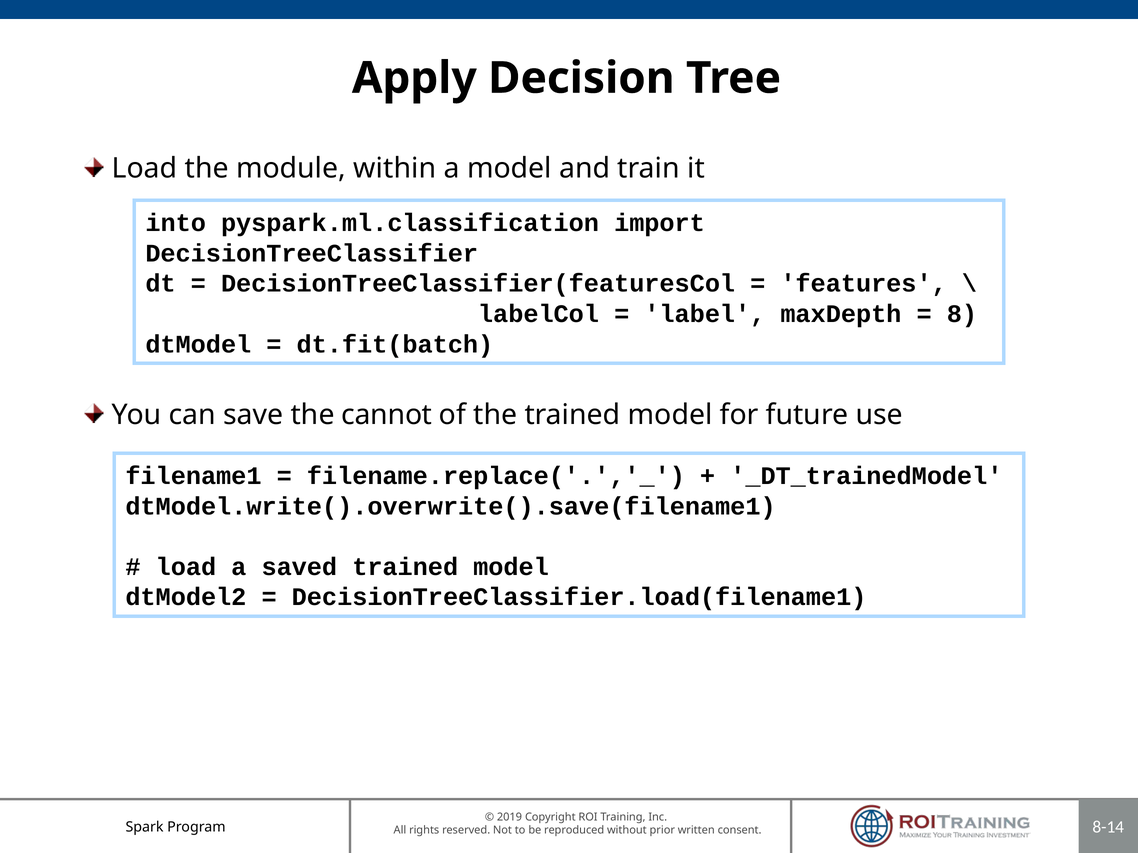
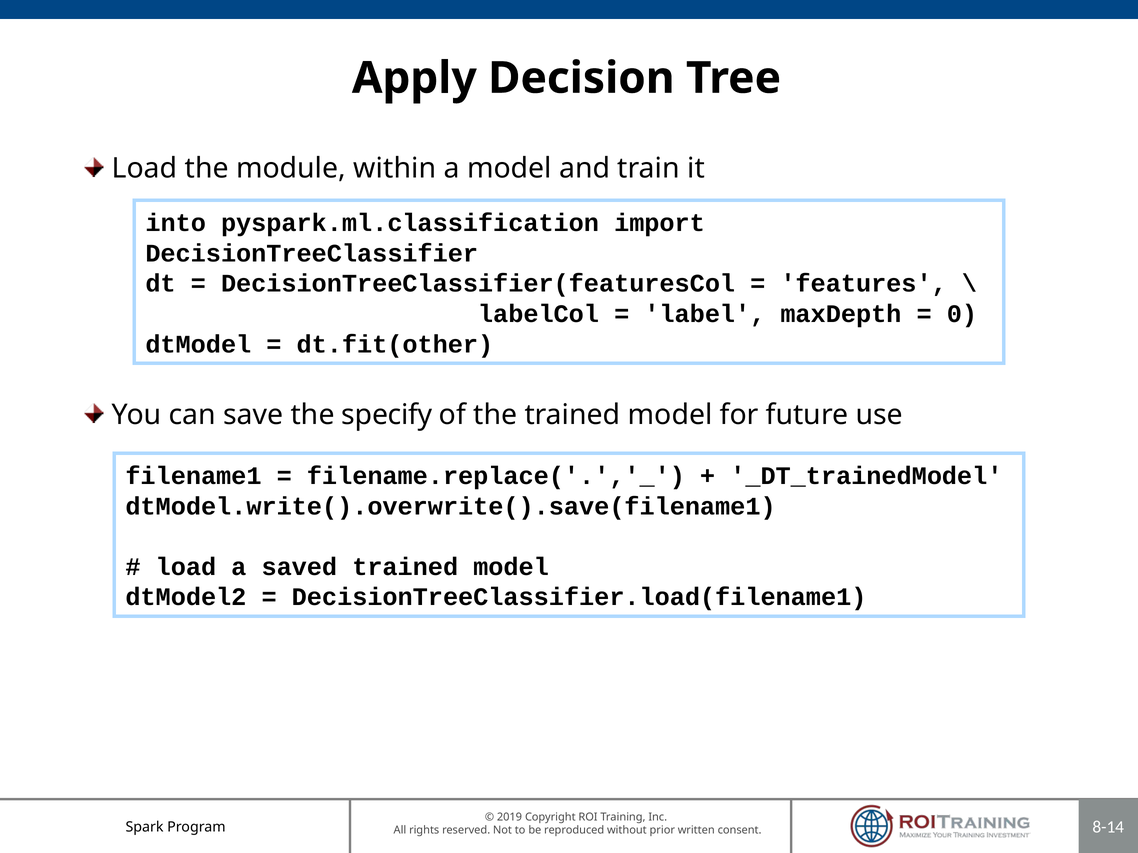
8: 8 -> 0 (962, 314)
dt.fit(batch: dt.fit(batch -> dt.fit(other (395, 344)
cannot: cannot -> specify (387, 415)
